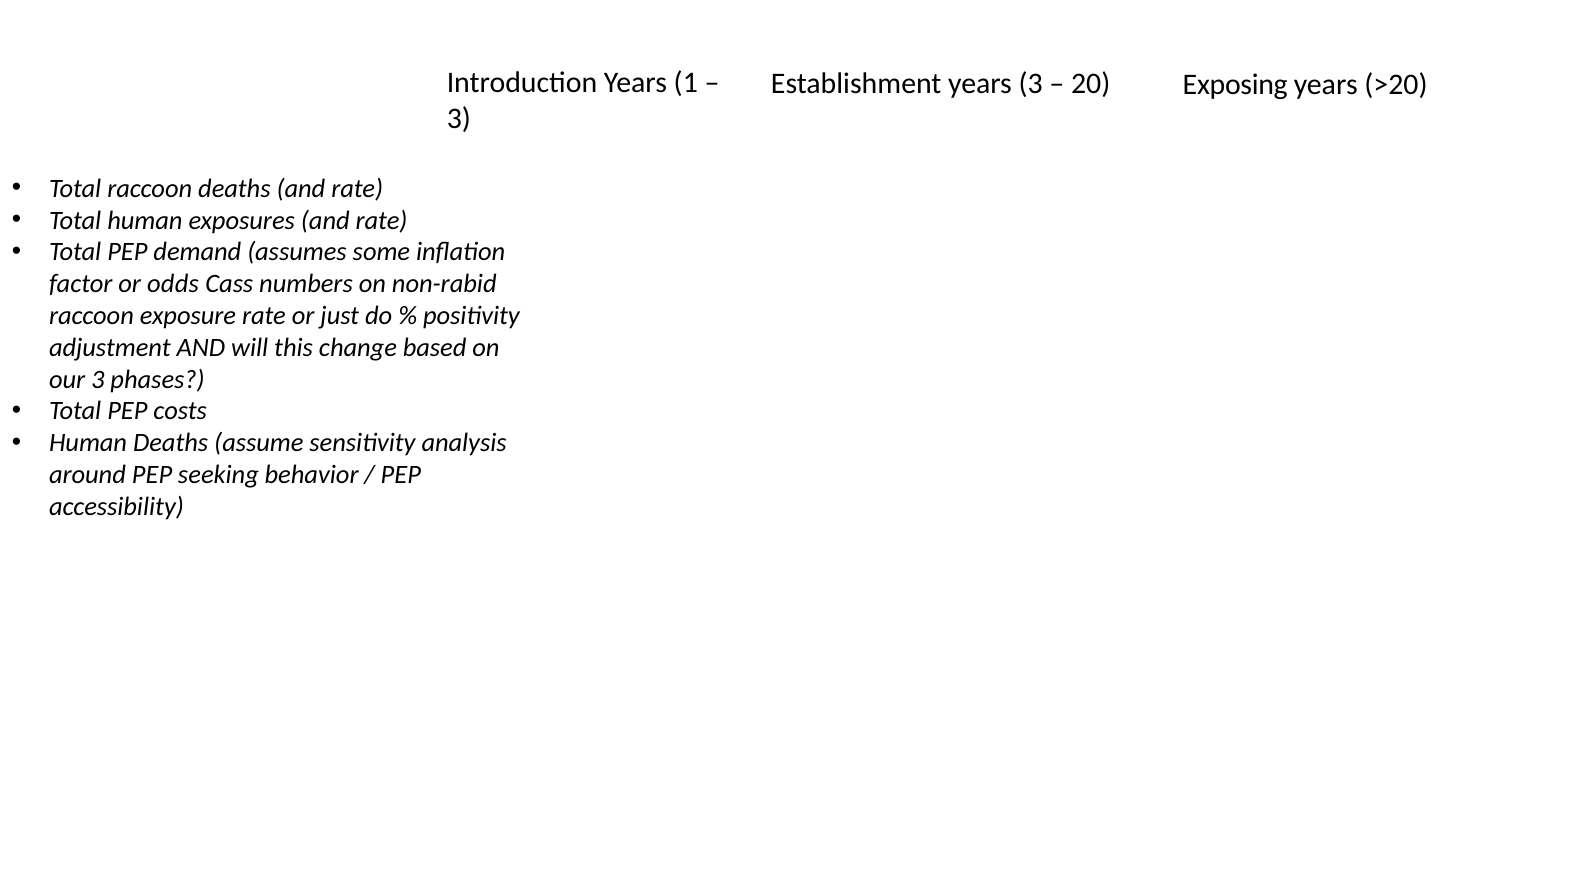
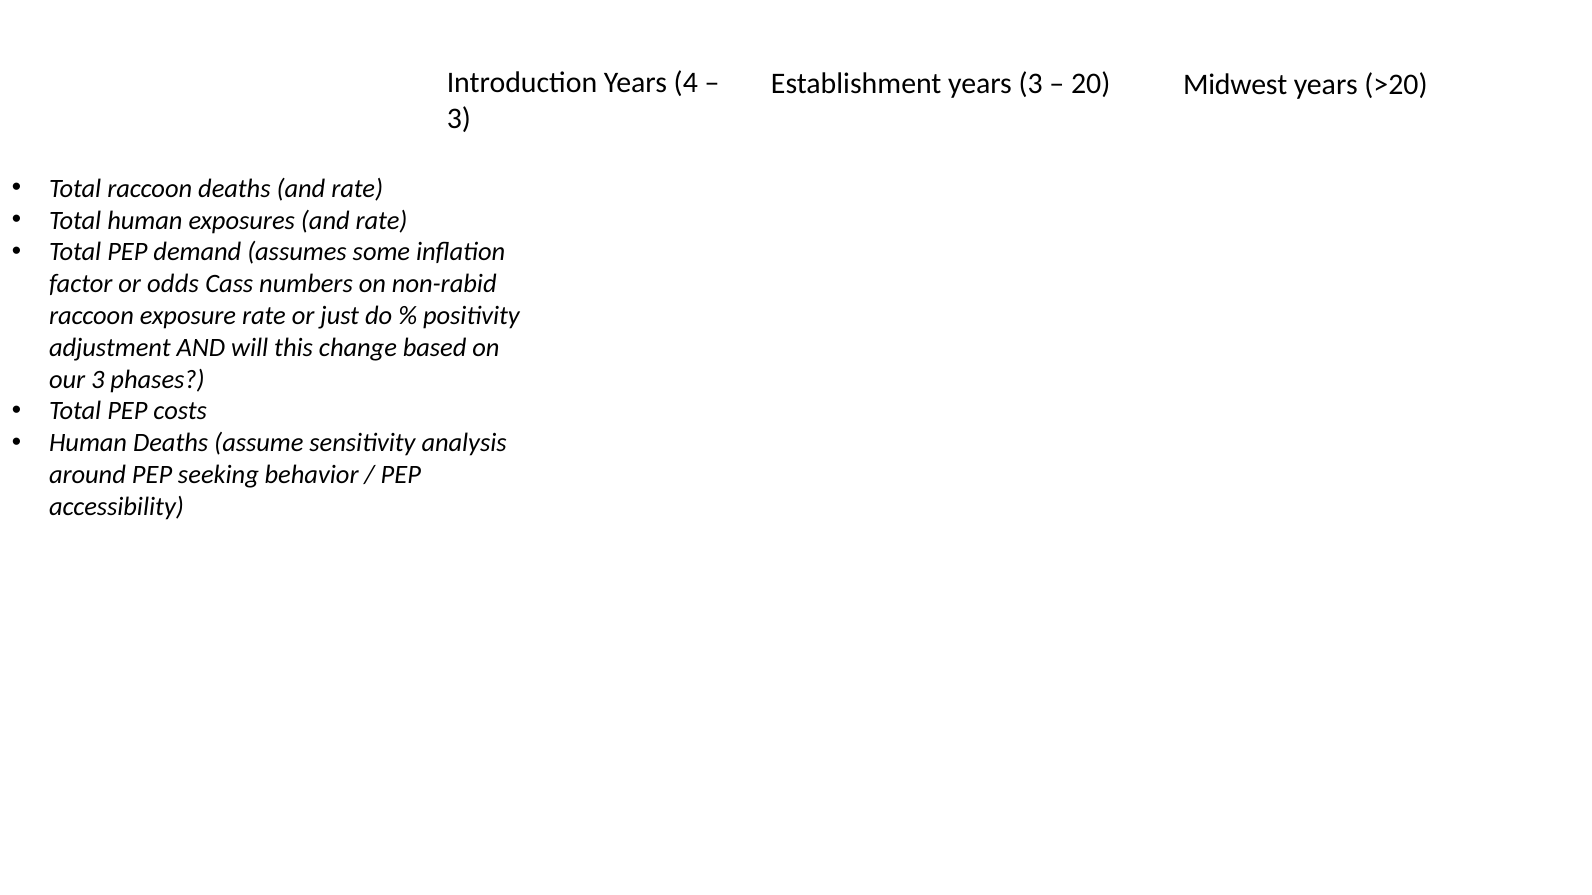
1: 1 -> 4 (686, 83)
Exposing: Exposing -> Midwest (1235, 84)
